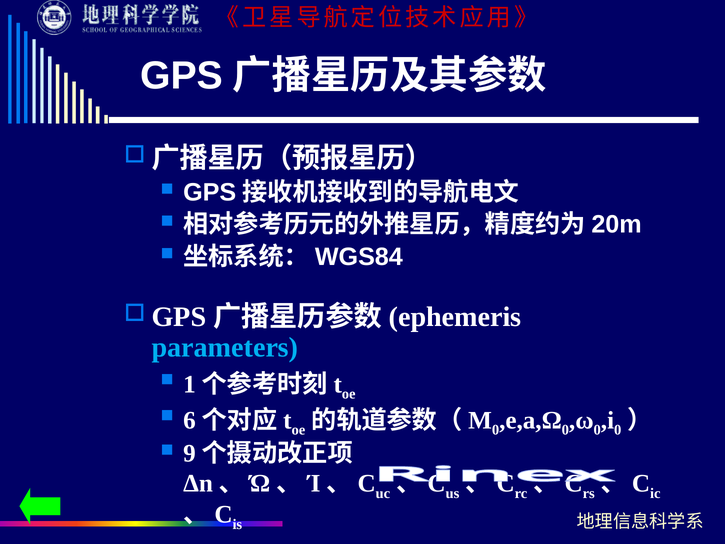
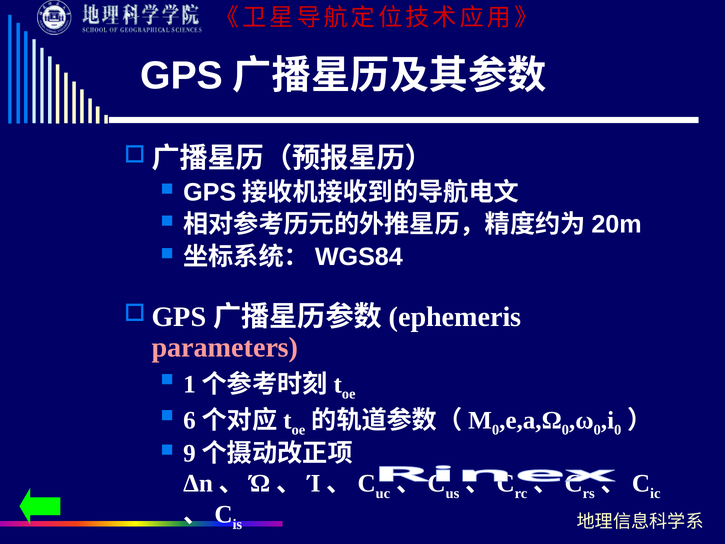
parameters colour: light blue -> pink (225, 347)
